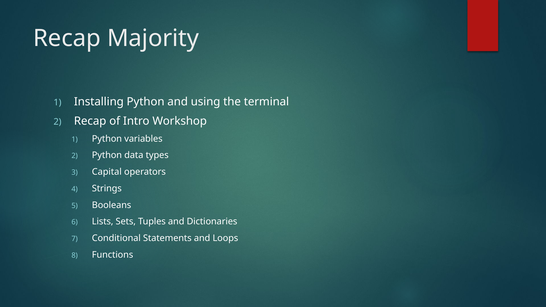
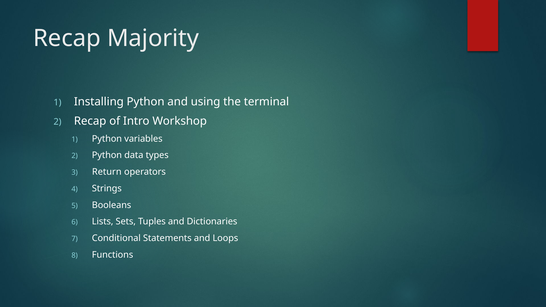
Capital: Capital -> Return (107, 172)
